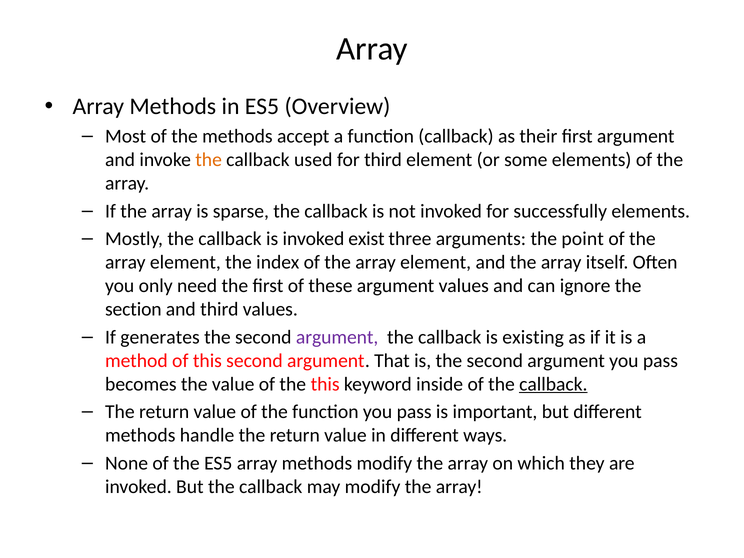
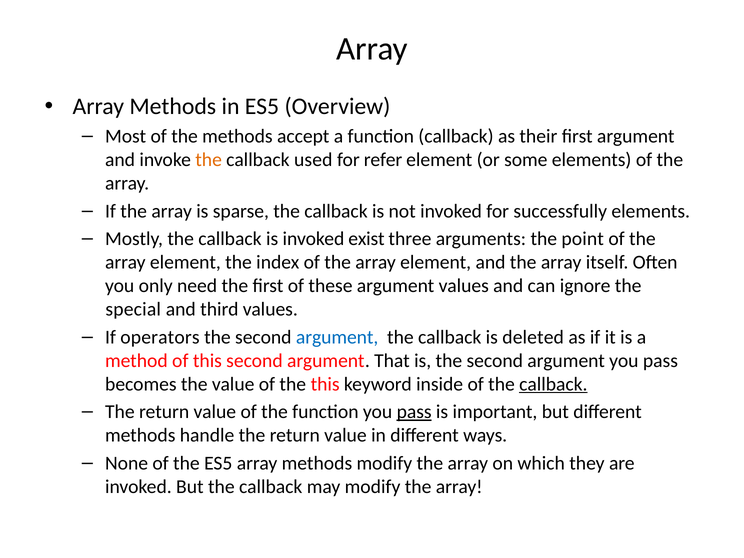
for third: third -> refer (383, 160)
section: section -> special (133, 309)
generates: generates -> operators (160, 337)
argument colour: purple -> blue (337, 337)
existing: existing -> deleted (533, 337)
pass underline: none -> present (414, 412)
